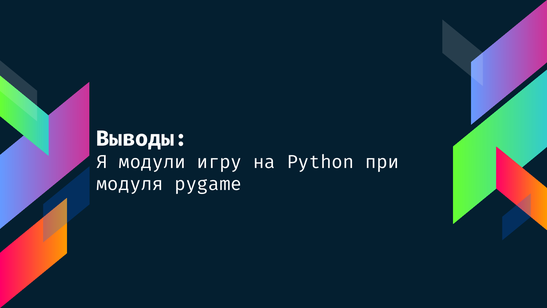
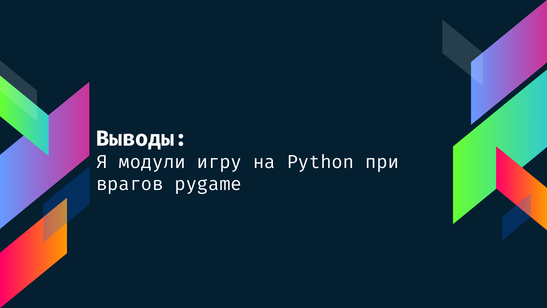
модуля: модуля -> врагов (130, 184)
